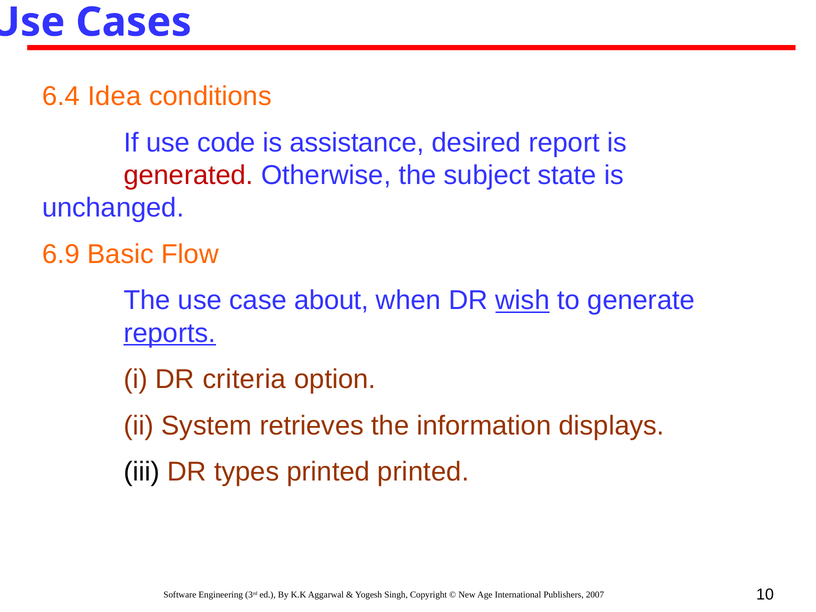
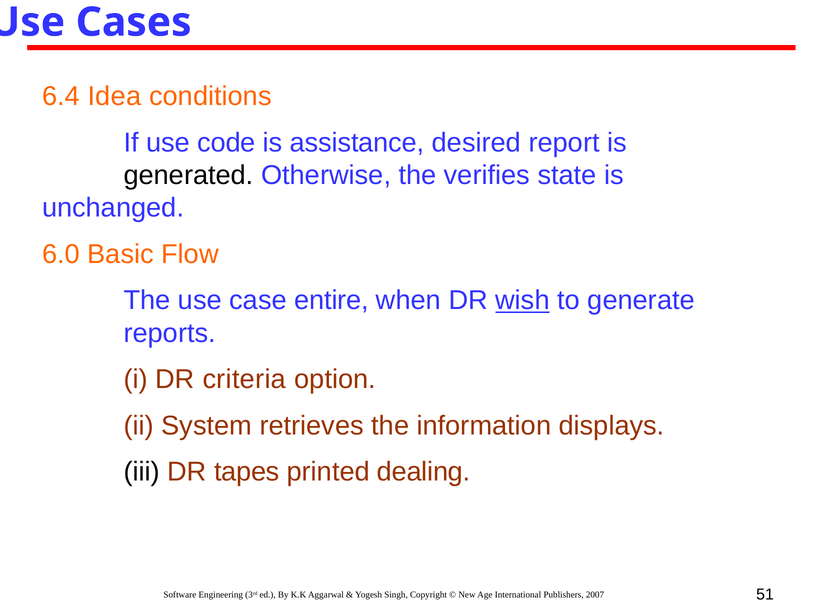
generated colour: red -> black (189, 175)
subject: subject -> verifies (487, 175)
6.9: 6.9 -> 6.0 (61, 254)
about: about -> entire (332, 300)
reports underline: present -> none (170, 333)
types: types -> tapes (247, 472)
printed printed: printed -> dealing (424, 472)
10: 10 -> 51 (765, 594)
